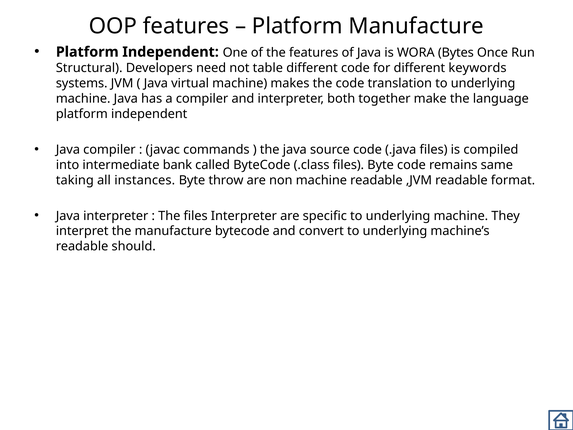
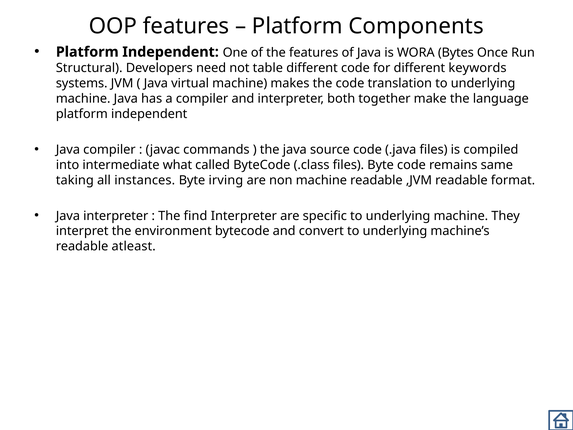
Platform Manufacture: Manufacture -> Components (416, 26)
bank: bank -> what (177, 165)
throw: throw -> irving (226, 180)
The files: files -> find (196, 216)
the manufacture: manufacture -> environment (173, 231)
should: should -> atleast (134, 246)
